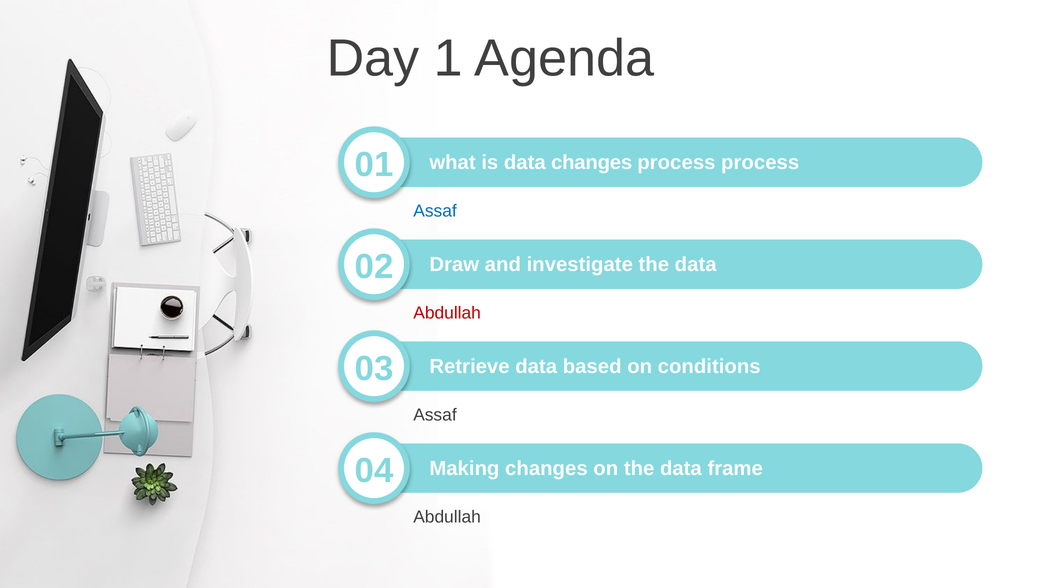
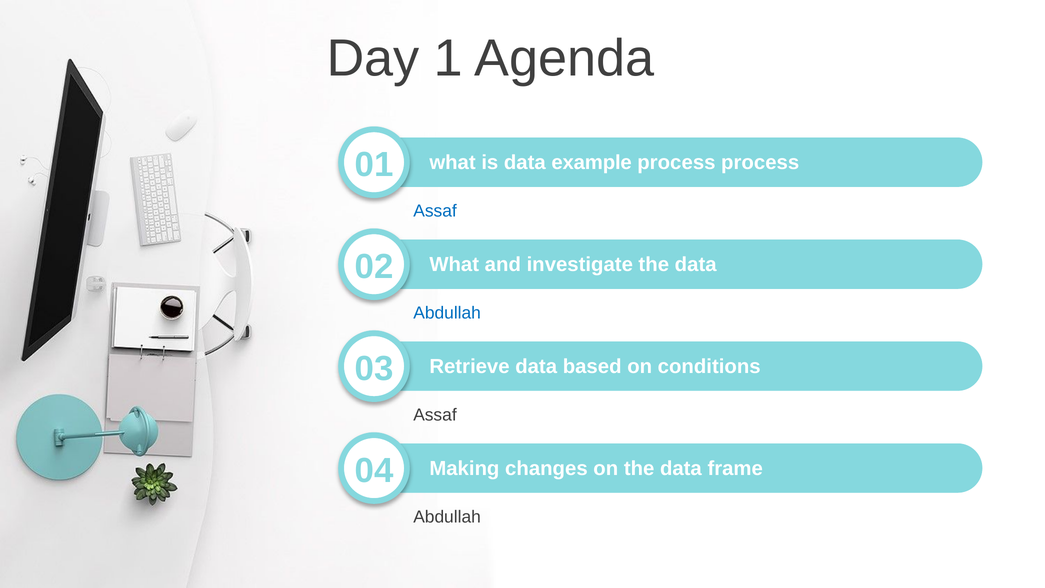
data changes: changes -> example (592, 163)
02 Draw: Draw -> What (454, 265)
Abdullah colour: red -> blue (447, 313)
